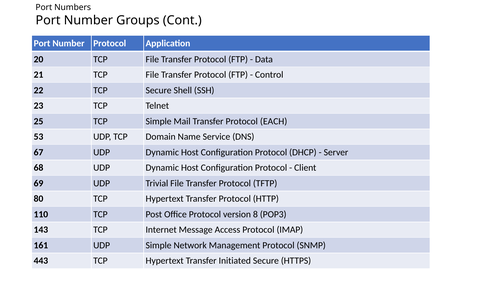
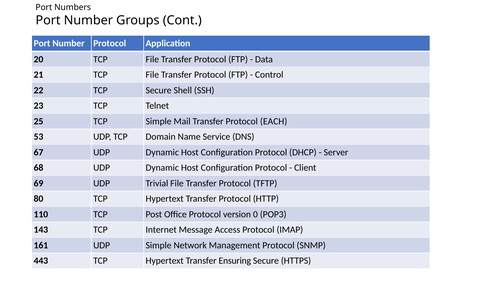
8: 8 -> 0 (255, 214)
Initiated: Initiated -> Ensuring (235, 260)
